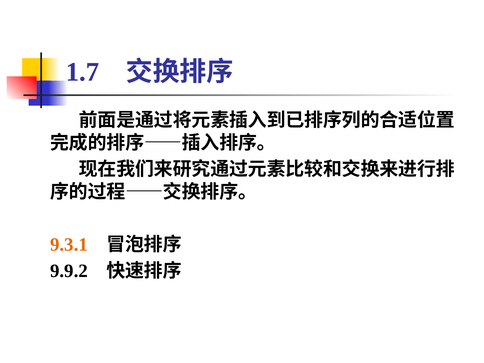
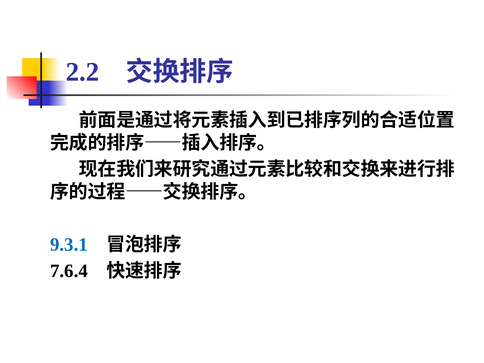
1.7: 1.7 -> 2.2 (83, 72)
9.3.1 colour: orange -> blue (69, 245)
9.9.2: 9.9.2 -> 7.6.4 (69, 271)
